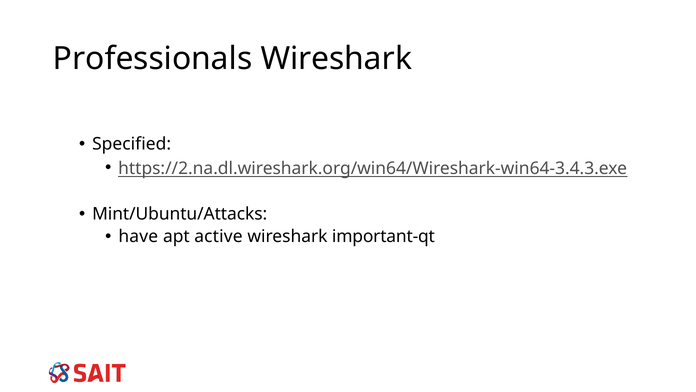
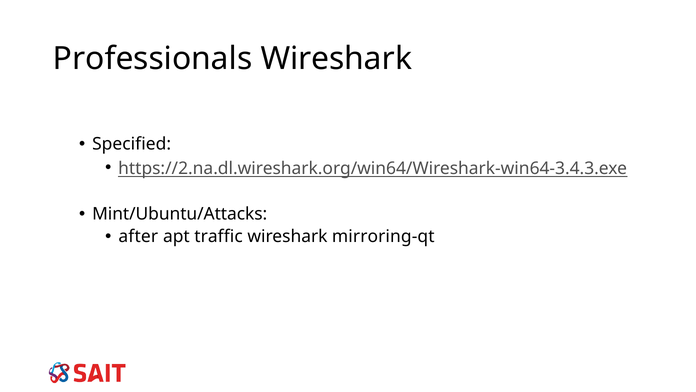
have: have -> after (138, 236)
active: active -> traffic (219, 236)
important-qt: important-qt -> mirroring-qt (383, 236)
